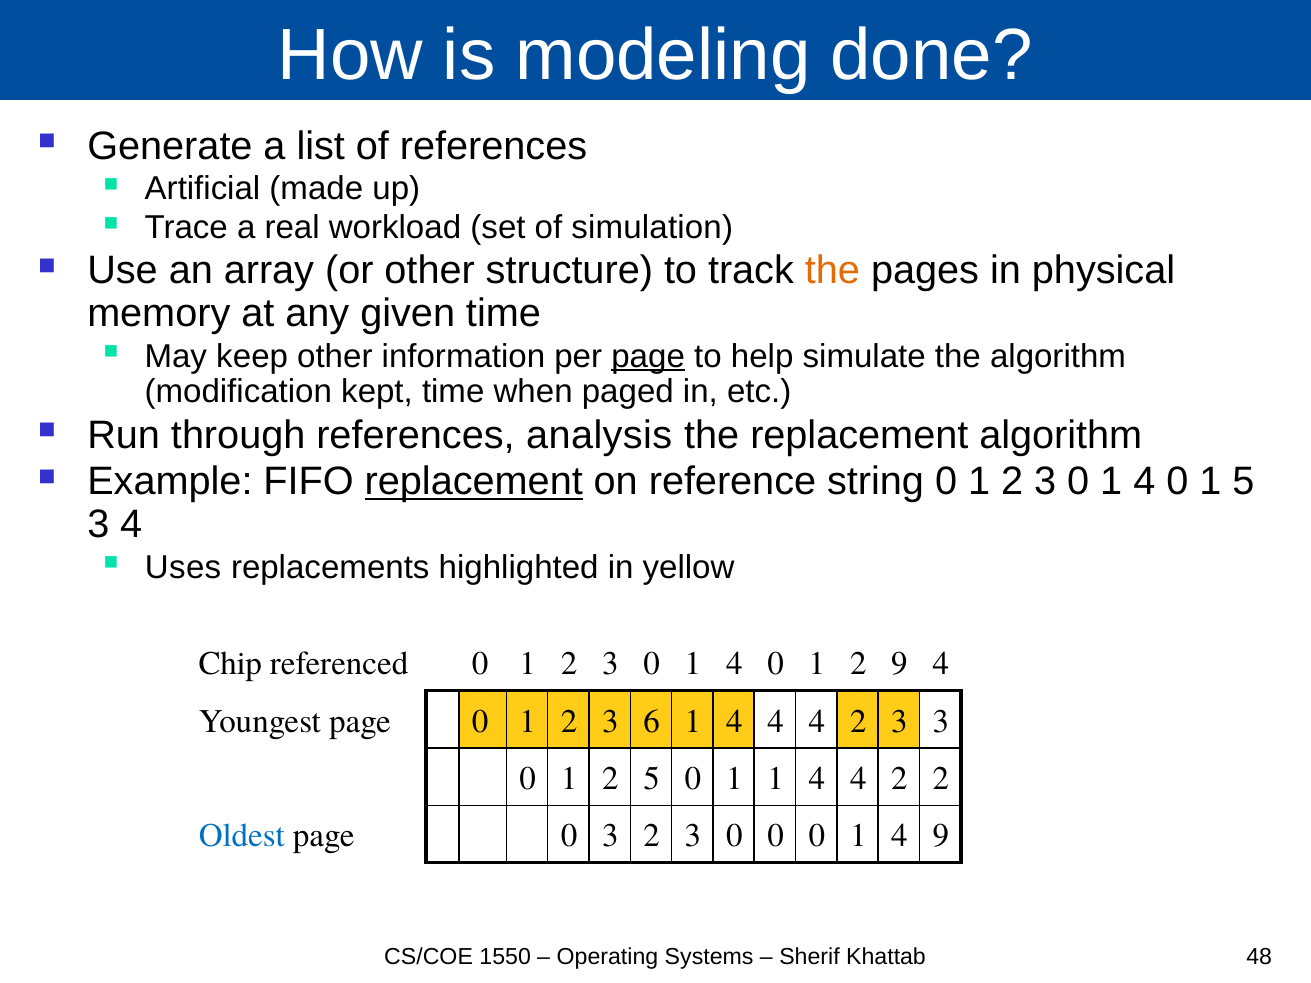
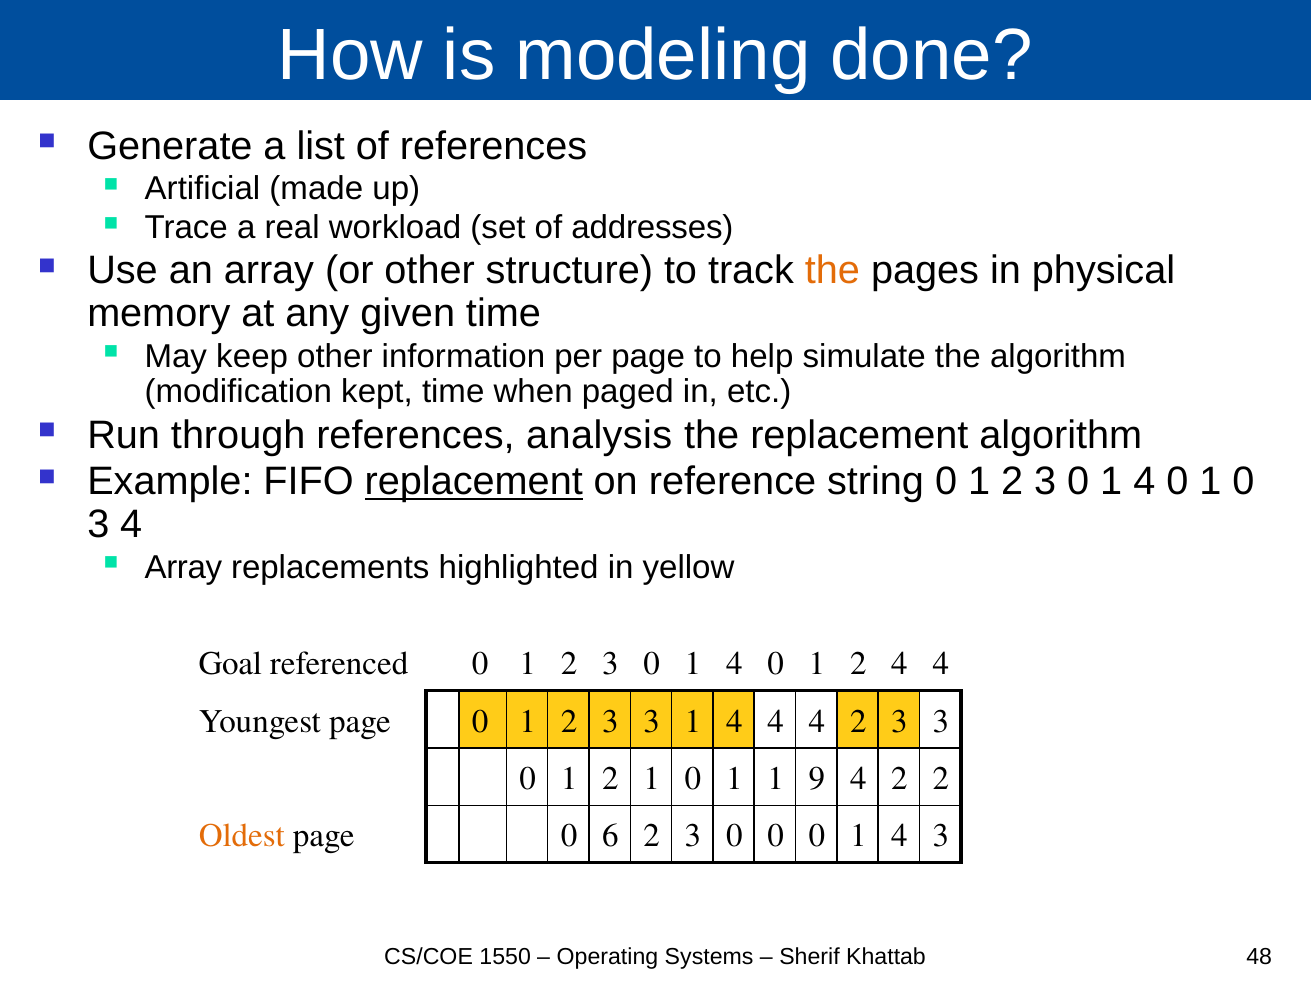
simulation: simulation -> addresses (652, 228)
page underline: present -> none (648, 356)
0 1 5: 5 -> 0 (1243, 482)
Uses: Uses -> Array (183, 567)
Chip: Chip -> Goal (230, 664)
2 9: 9 -> 4 (899, 664)
1 2 3 6: 6 -> 3 (652, 721)
2 5: 5 -> 1 (652, 779)
1 1 4: 4 -> 9 (817, 779)
Oldest colour: blue -> orange (242, 836)
0 3: 3 -> 6 (610, 836)
4 9: 9 -> 3 (941, 836)
